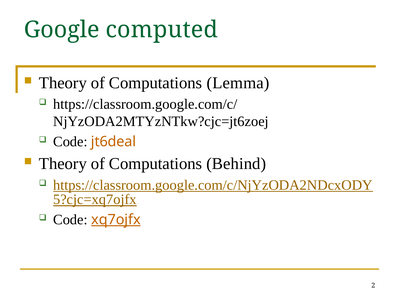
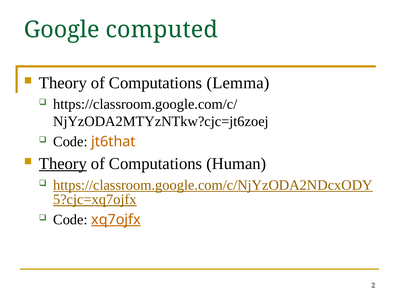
jt6deal: jt6deal -> jt6that (113, 142)
Theory underline: none -> present (63, 164)
Behind: Behind -> Human (236, 164)
